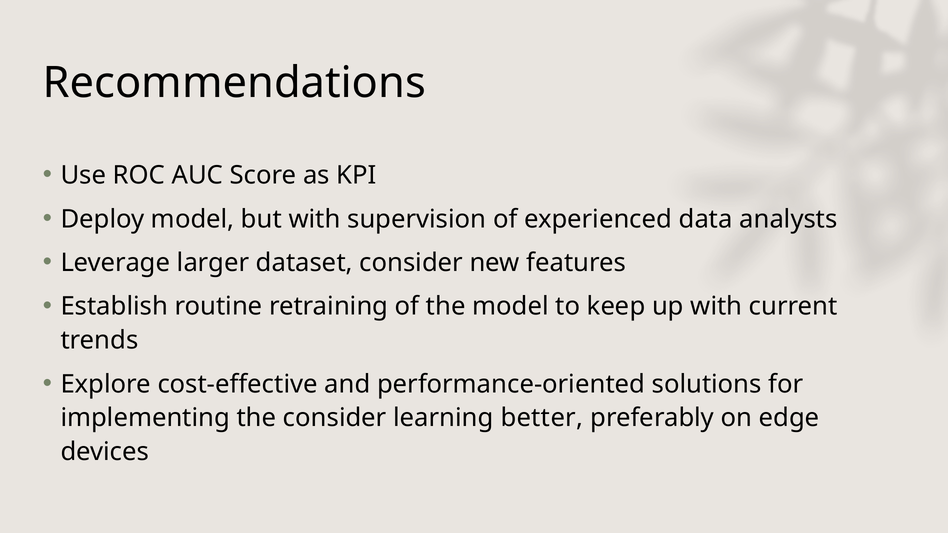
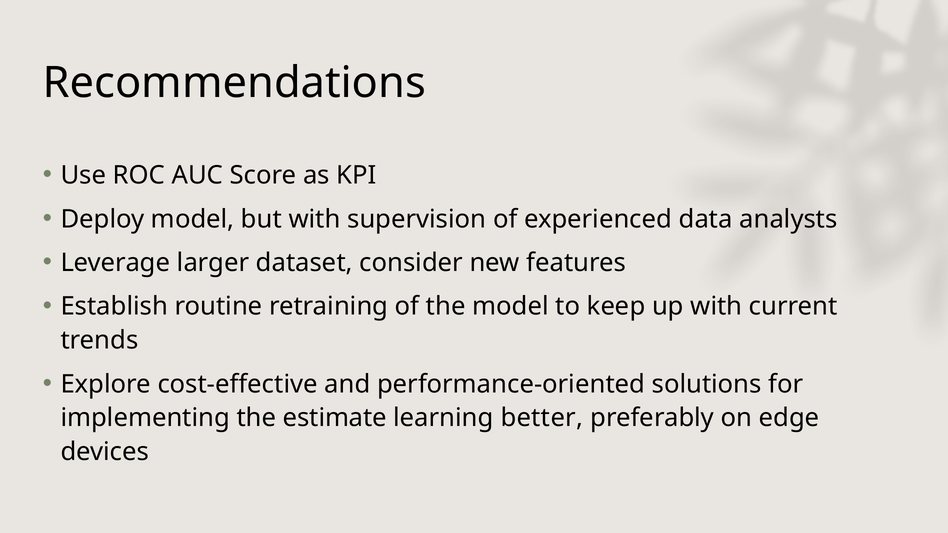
the consider: consider -> estimate (335, 418)
